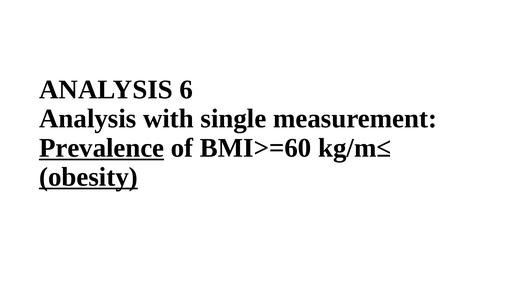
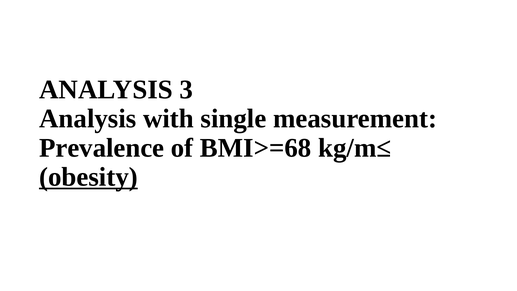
6: 6 -> 3 (186, 90)
Prevalence underline: present -> none (102, 148)
BMI>=60: BMI>=60 -> BMI>=68 (256, 148)
